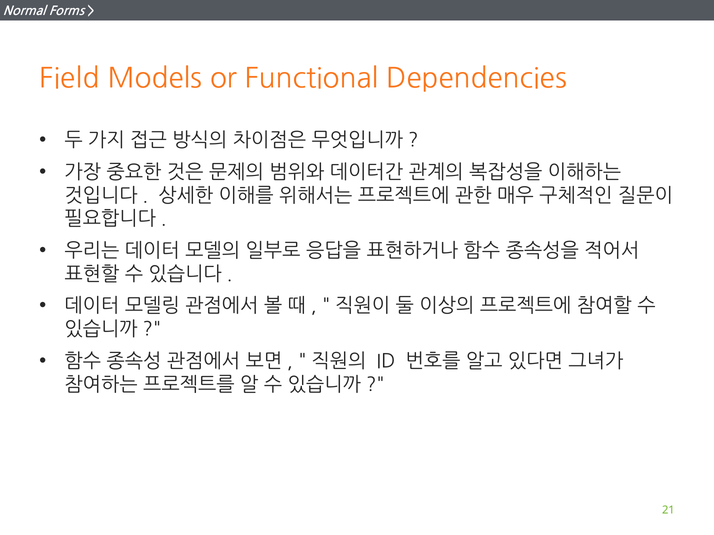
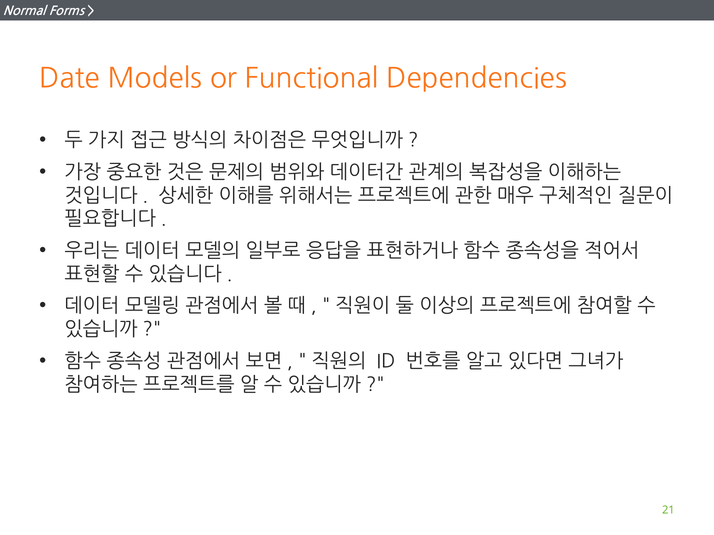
Field: Field -> Date (70, 78)
